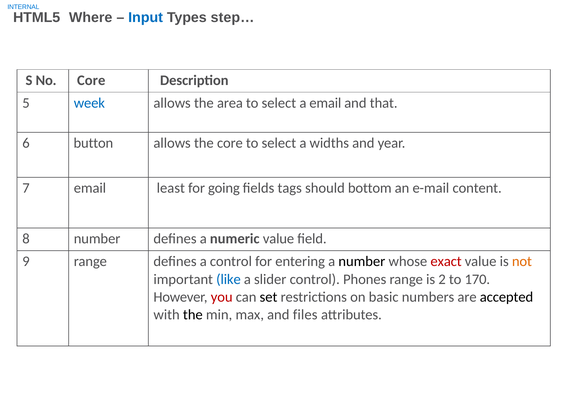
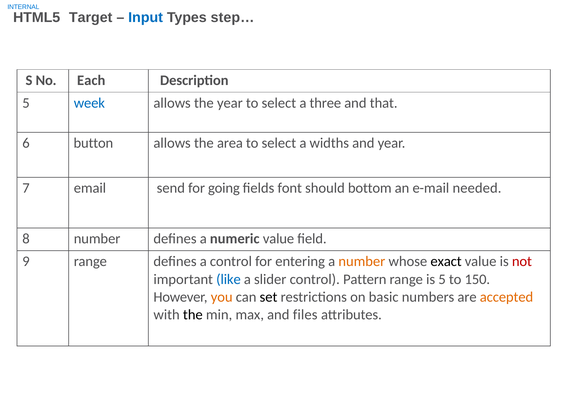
Where: Where -> Target (91, 18)
No Core: Core -> Each (91, 80)
the area: area -> year (230, 103)
a email: email -> three (325, 103)
the core: core -> area (230, 143)
least: least -> send (171, 188)
tags: tags -> font (290, 188)
content: content -> needed (477, 188)
number colour: black -> orange (362, 262)
exact colour: red -> black (446, 262)
not colour: orange -> red (522, 262)
Phones: Phones -> Pattern (365, 279)
is 2: 2 -> 5 (442, 279)
170: 170 -> 150 (477, 279)
you colour: red -> orange (222, 297)
accepted colour: black -> orange (506, 297)
